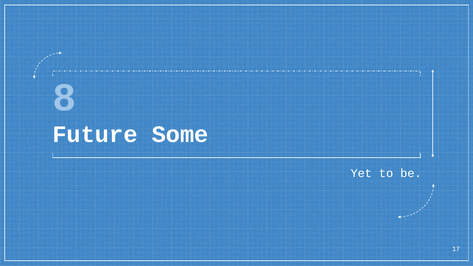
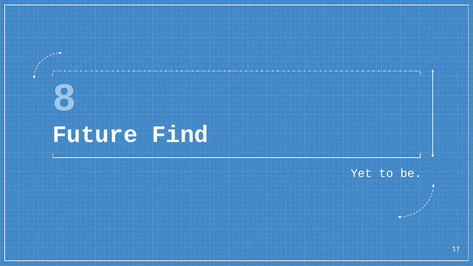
Some: Some -> Find (180, 134)
